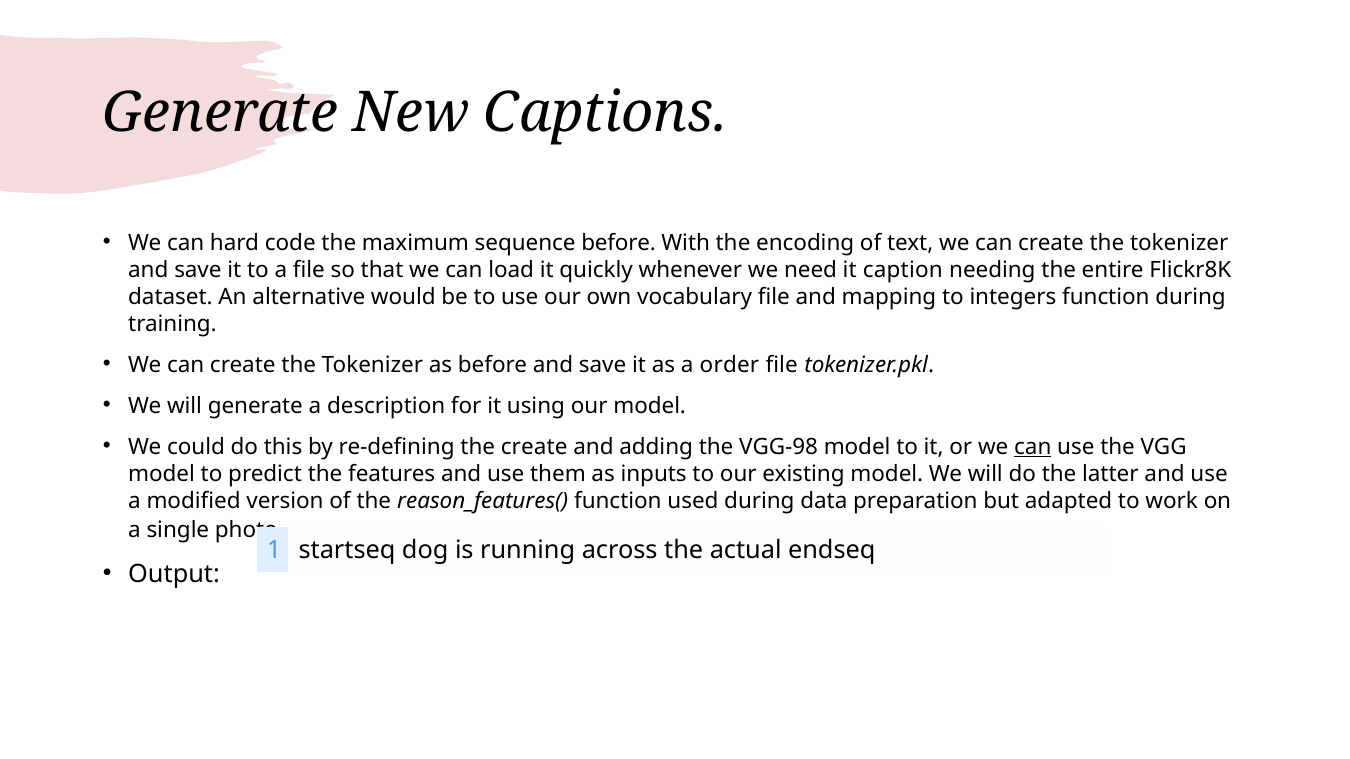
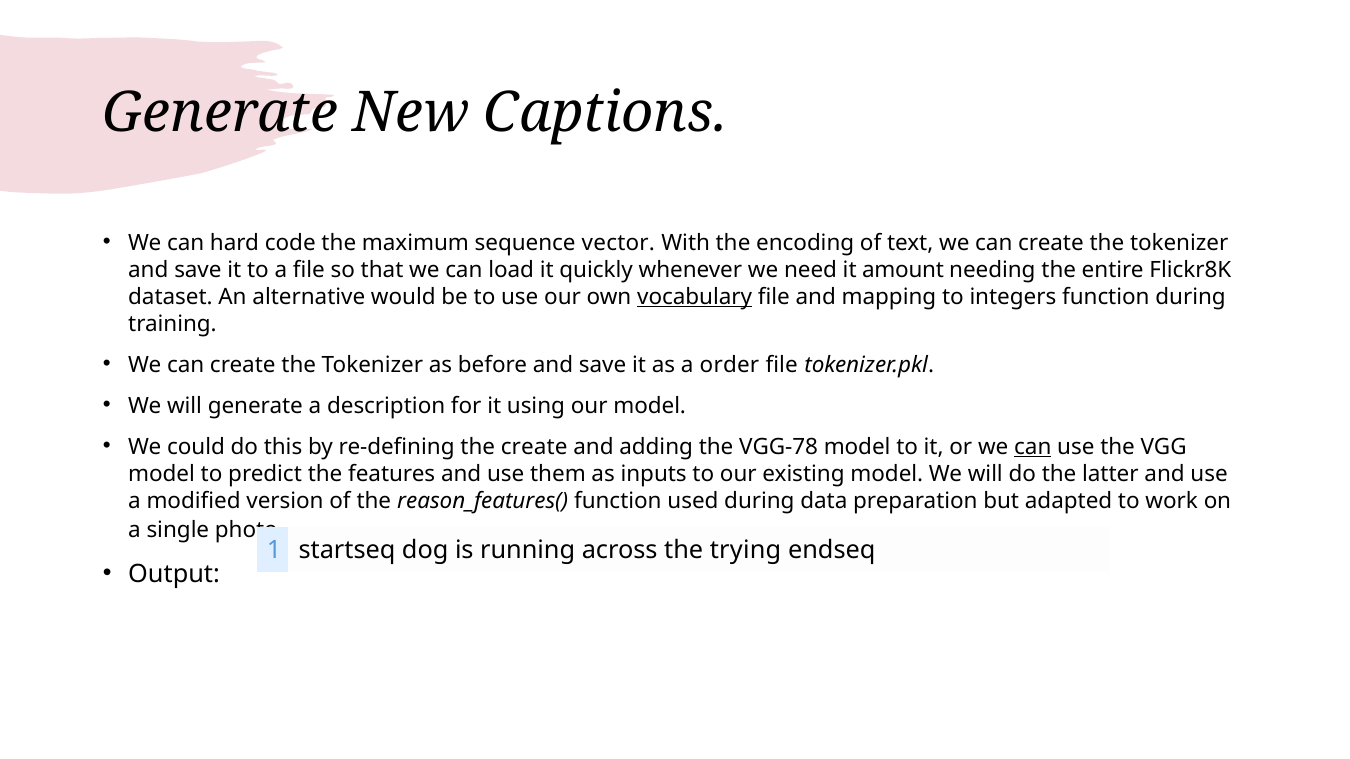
sequence before: before -> vector (618, 243)
caption: caption -> amount (903, 270)
vocabulary underline: none -> present (695, 297)
VGG-98: VGG-98 -> VGG-78 (779, 447)
actual: actual -> trying (746, 551)
